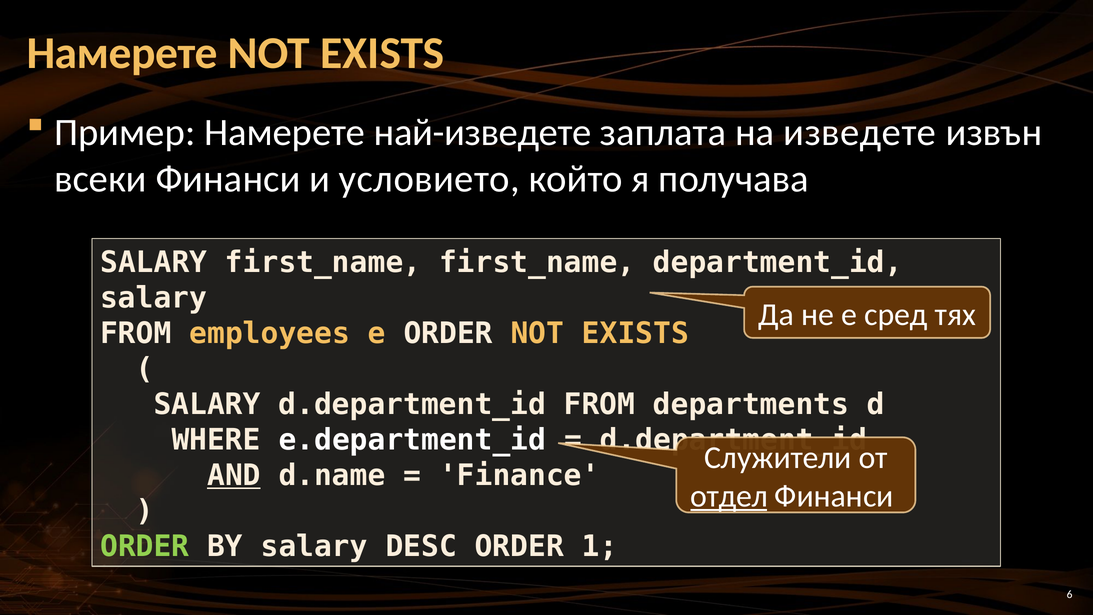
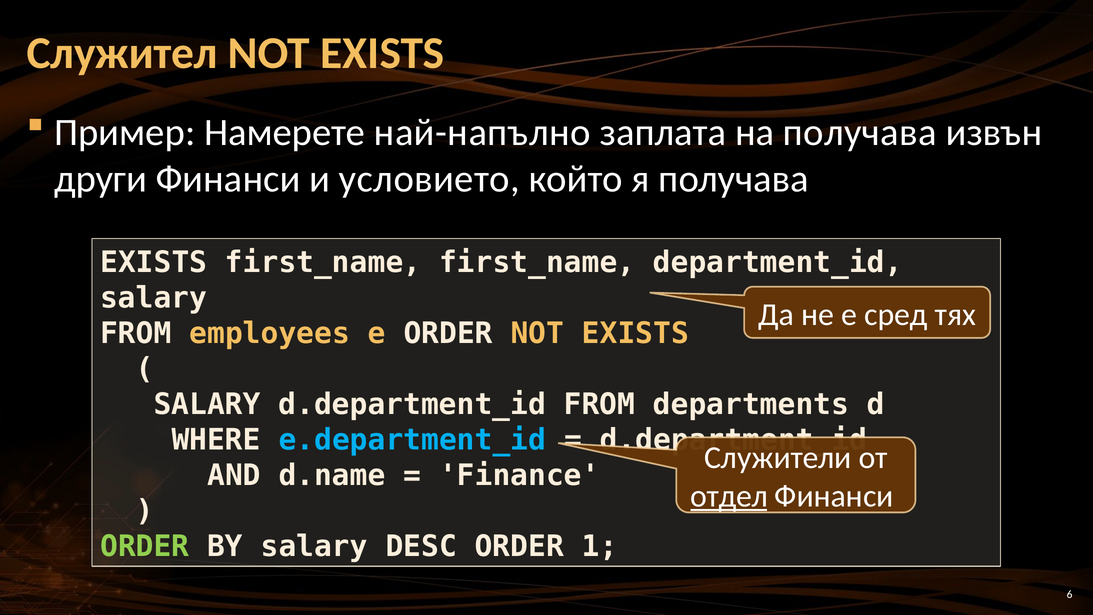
Намерете: Намерете -> Служител (122, 53)
най-изведете: най-изведете -> най-напълно (482, 132)
на изведете: изведете -> получава (860, 132)
всеки: всеки -> други (101, 179)
SALARY: SALARY -> EXISTS (154, 262)
e.department_id colour: white -> light blue (412, 440)
AND underline: present -> none (234, 475)
